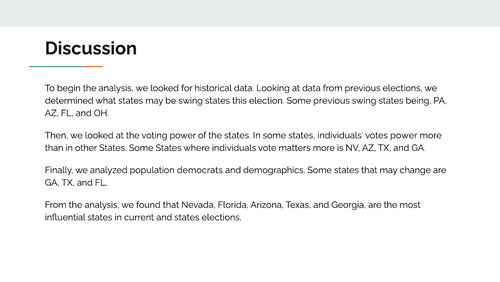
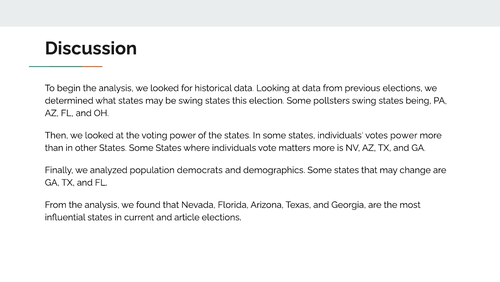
Some previous: previous -> pollsters (332, 100)
and states: states -> article (187, 217)
